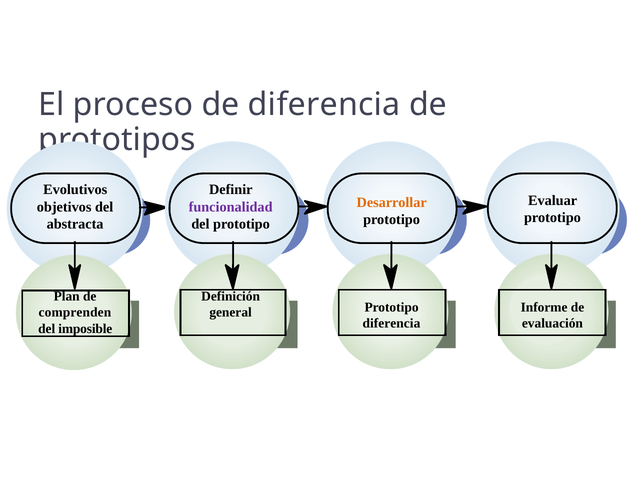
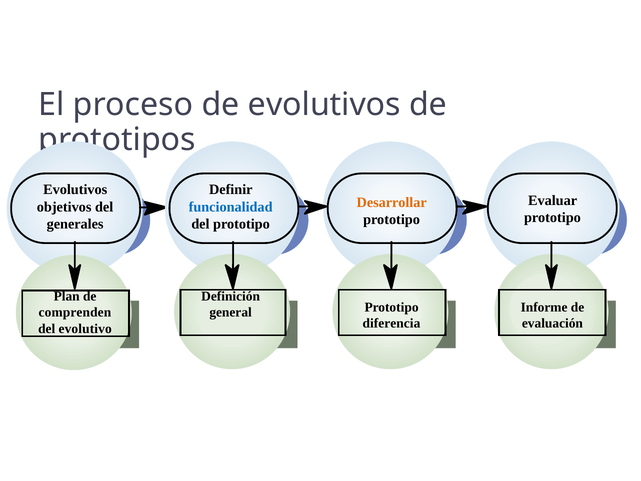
de diferencia: diferencia -> evolutivos (324, 105)
funcionalidad colour: purple -> blue (231, 207)
abstracta: abstracta -> generales (75, 224)
imposible: imposible -> evolutivo (85, 329)
